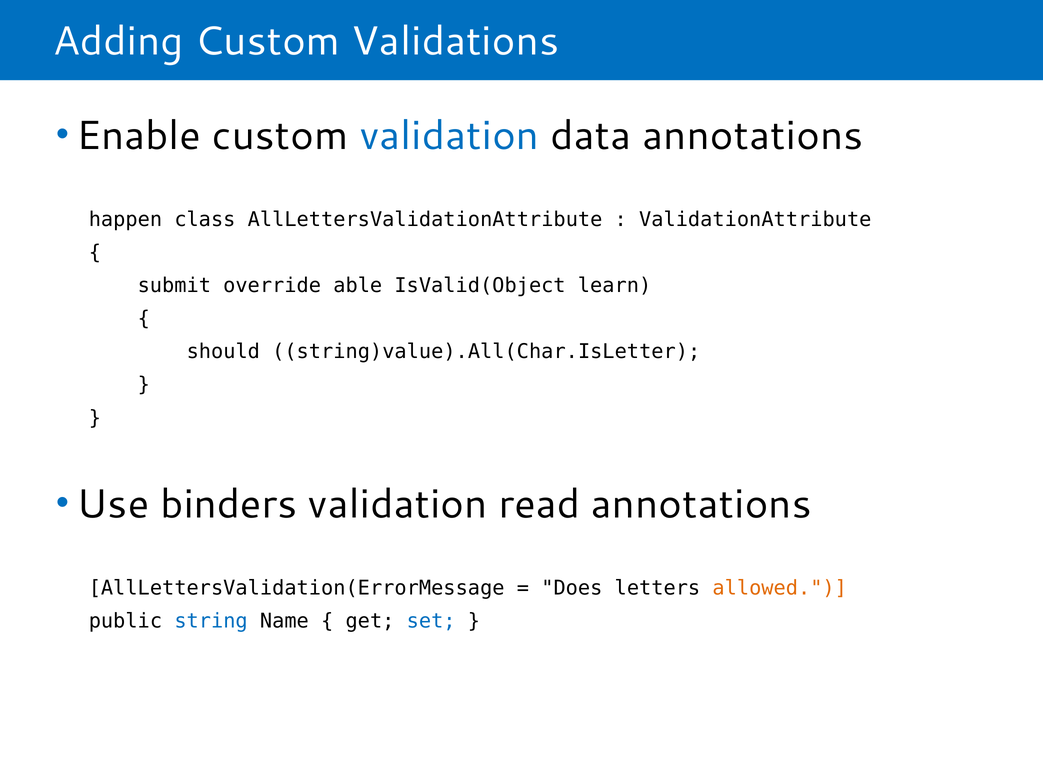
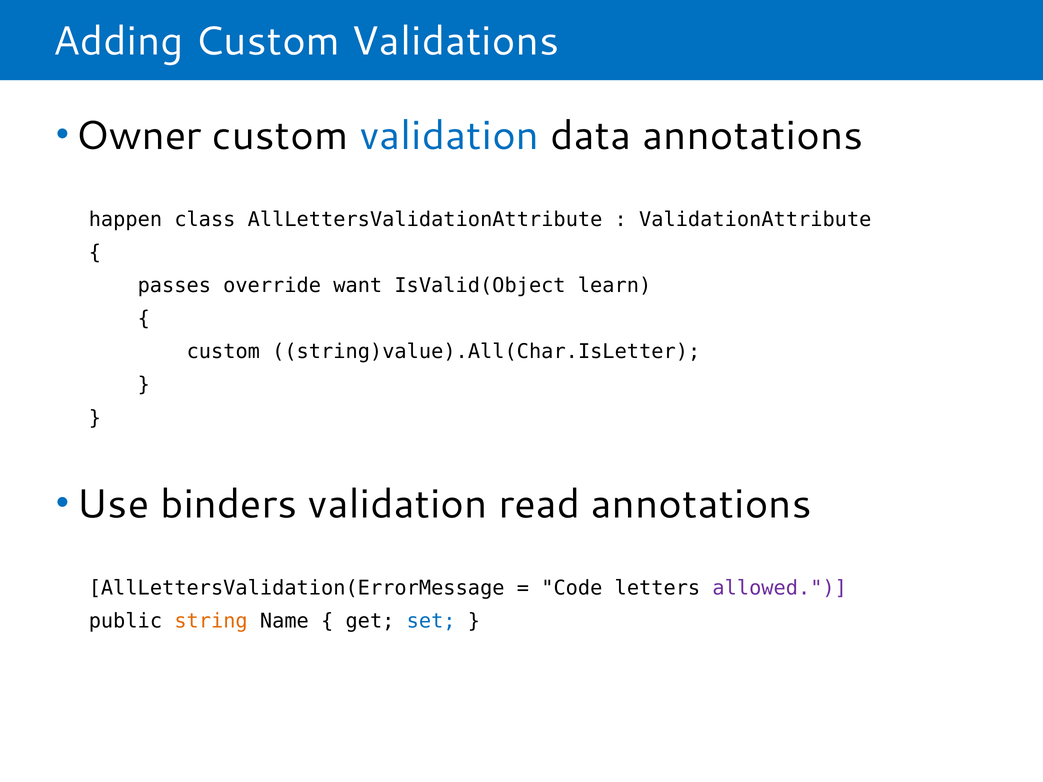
Enable: Enable -> Owner (139, 136)
submit: submit -> passes (174, 286)
able: able -> want (358, 286)
should: should -> custom (223, 352)
Does: Does -> Code (572, 588)
allowed colour: orange -> purple (780, 588)
string colour: blue -> orange (211, 621)
